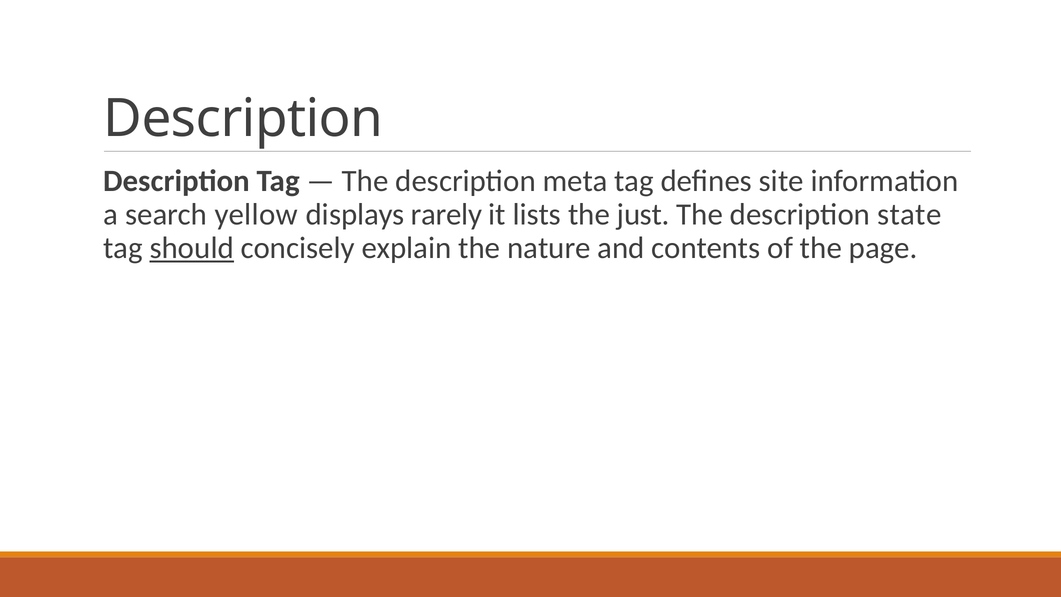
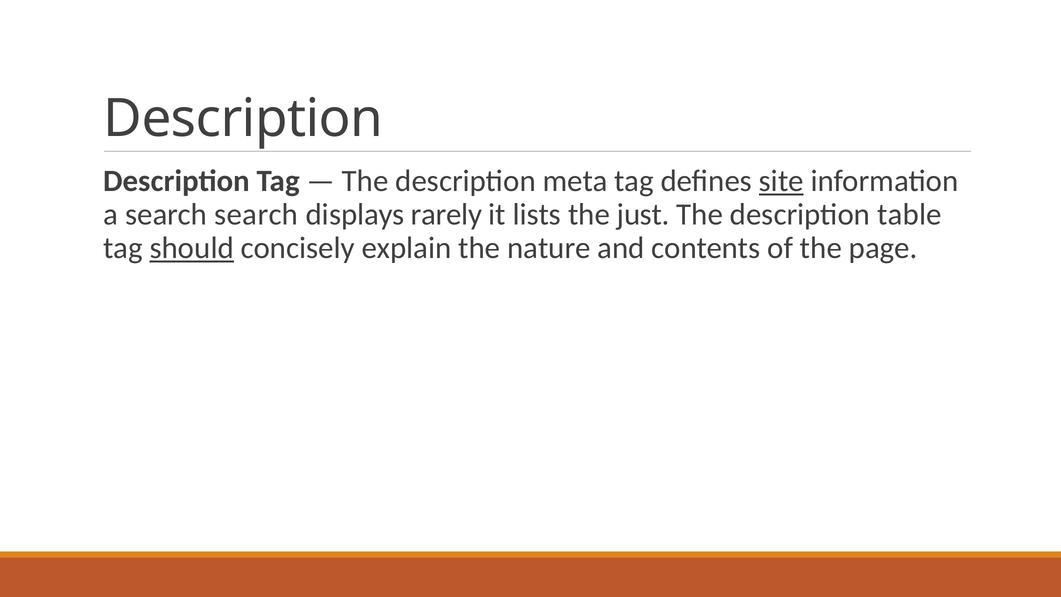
site underline: none -> present (781, 181)
search yellow: yellow -> search (256, 215)
state: state -> table (909, 215)
